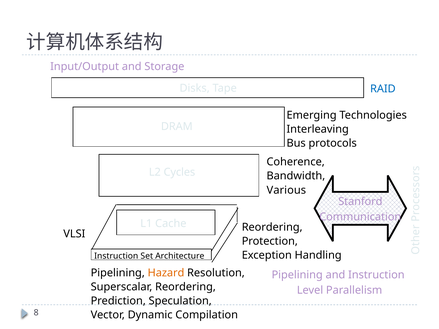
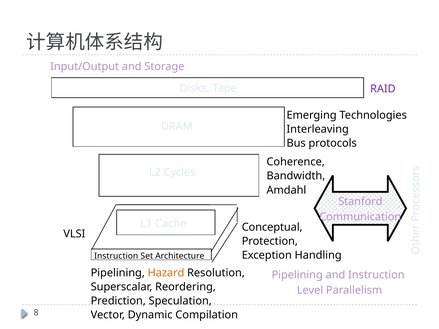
RAID colour: blue -> purple (383, 89)
Various: Various -> Amdahl (286, 190)
Reordering: Reordering -> Conceptual (272, 227)
